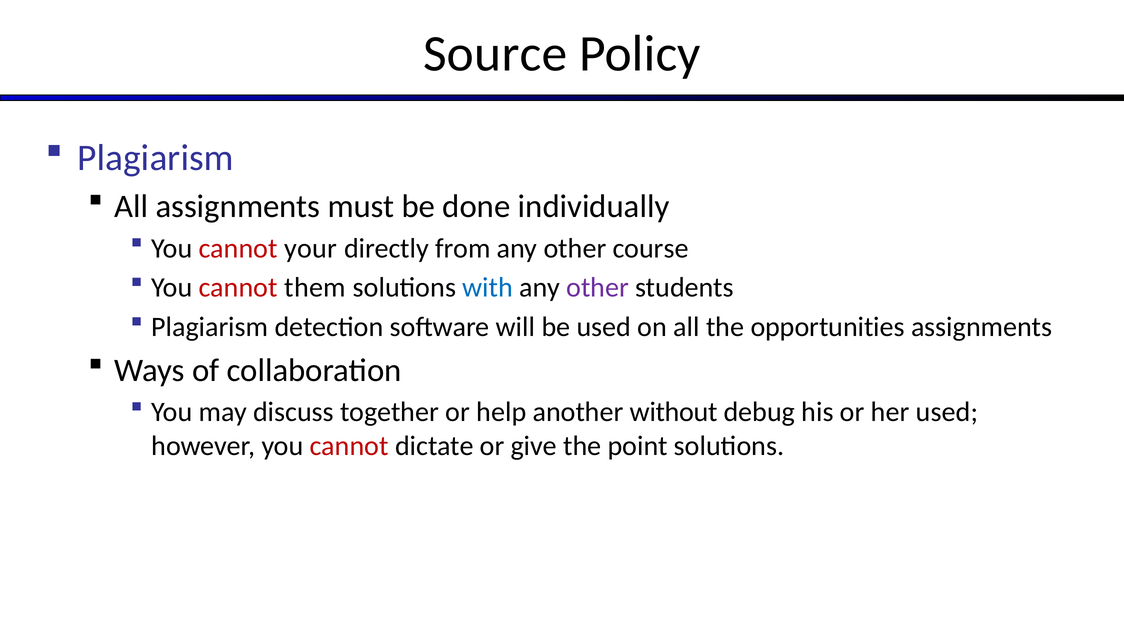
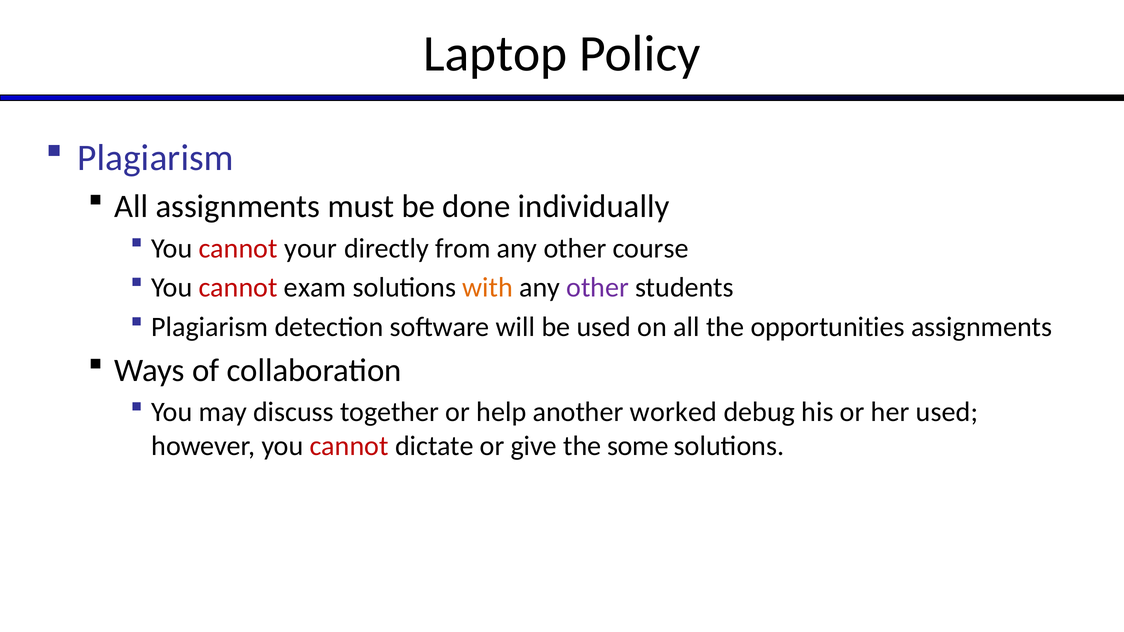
Source: Source -> Laptop (495, 54)
them: them -> exam (315, 288)
with colour: blue -> orange (488, 288)
without: without -> worked (673, 412)
point: point -> some (638, 446)
